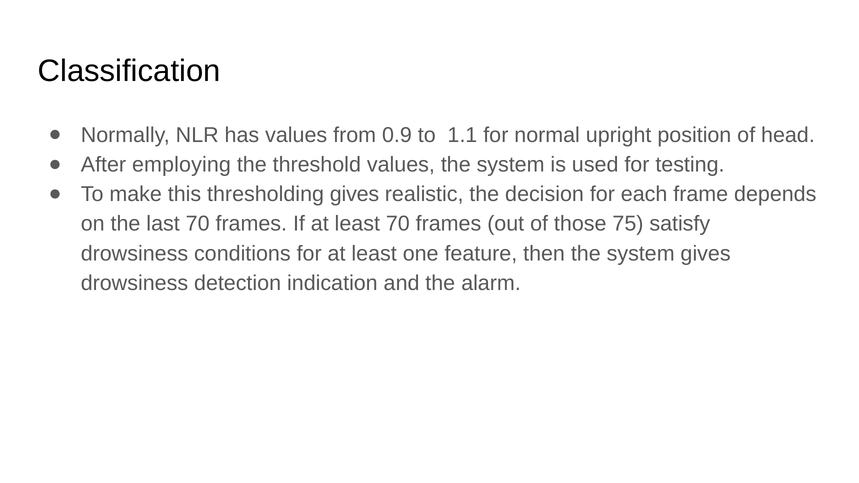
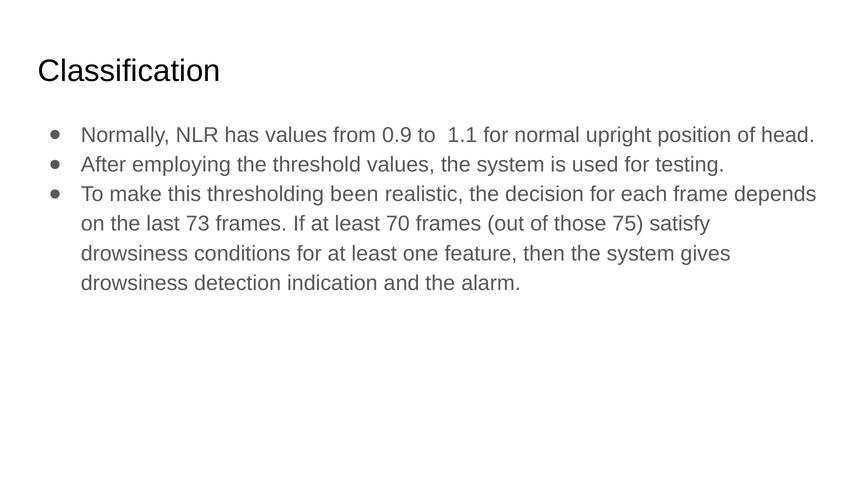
thresholding gives: gives -> been (354, 194)
last 70: 70 -> 73 (198, 224)
